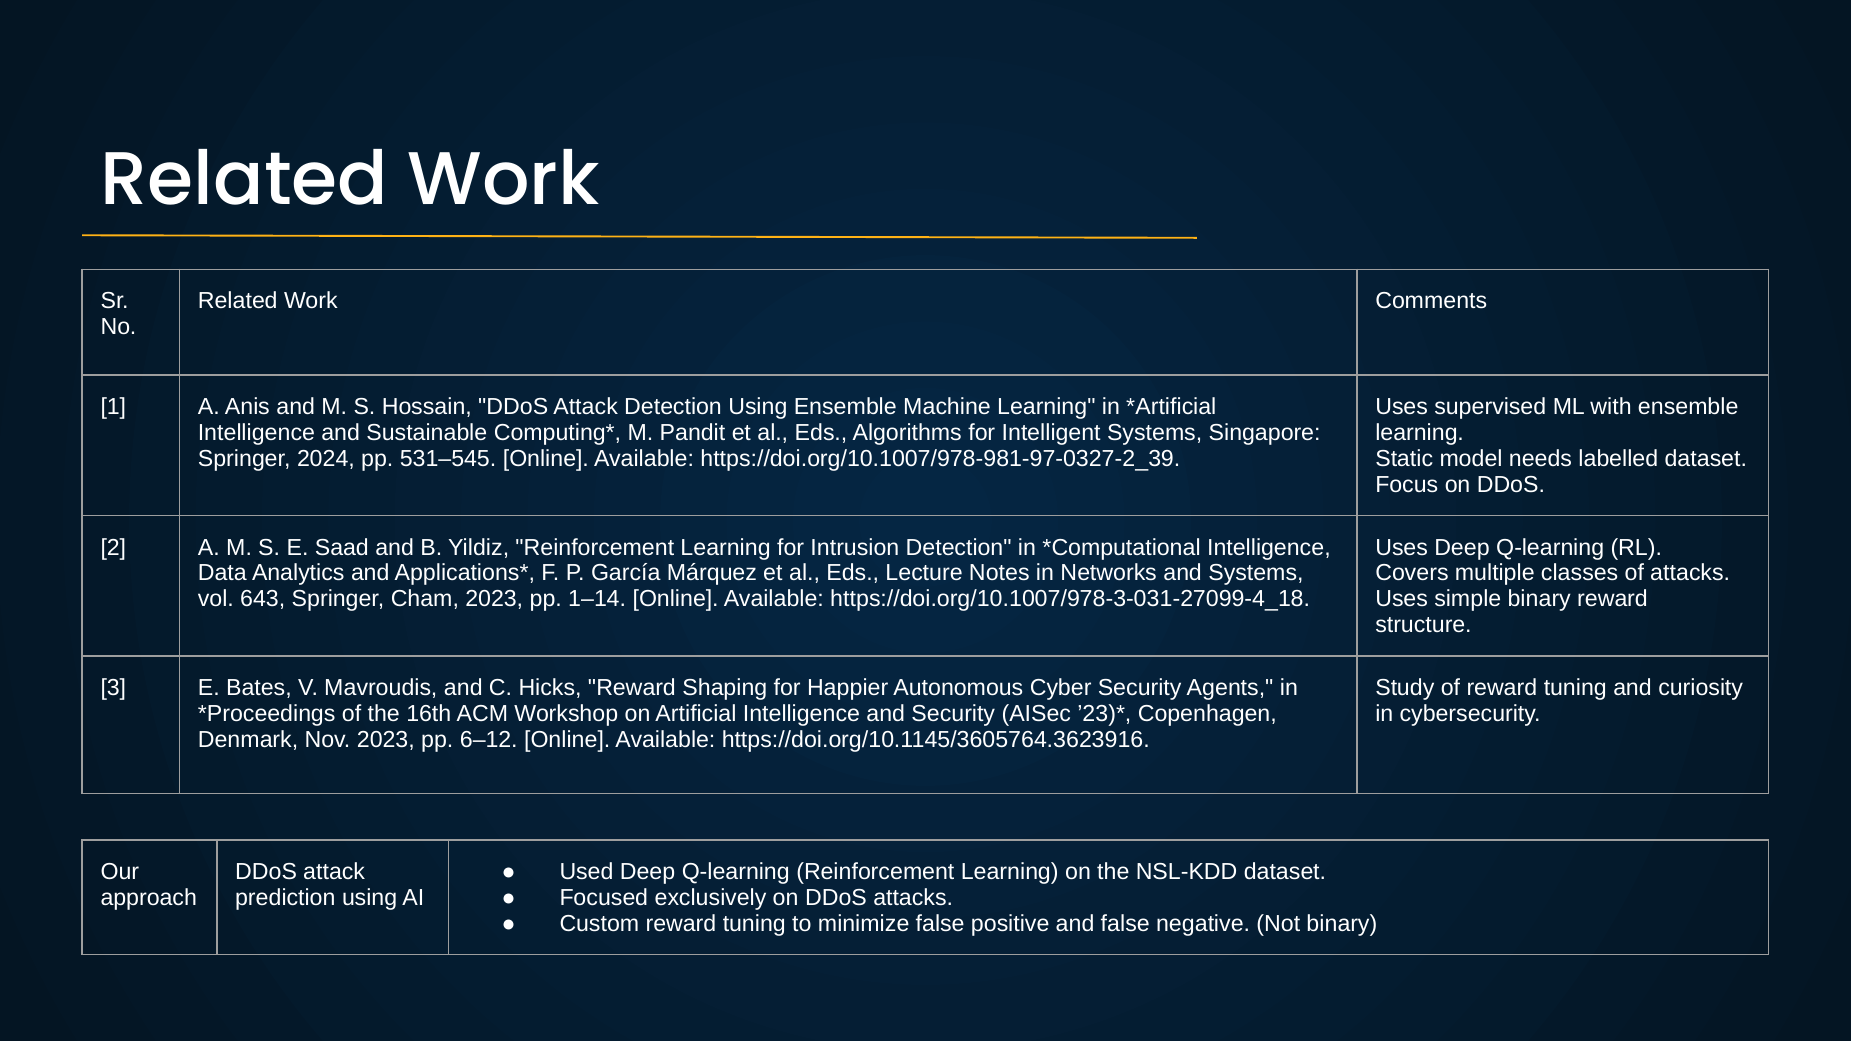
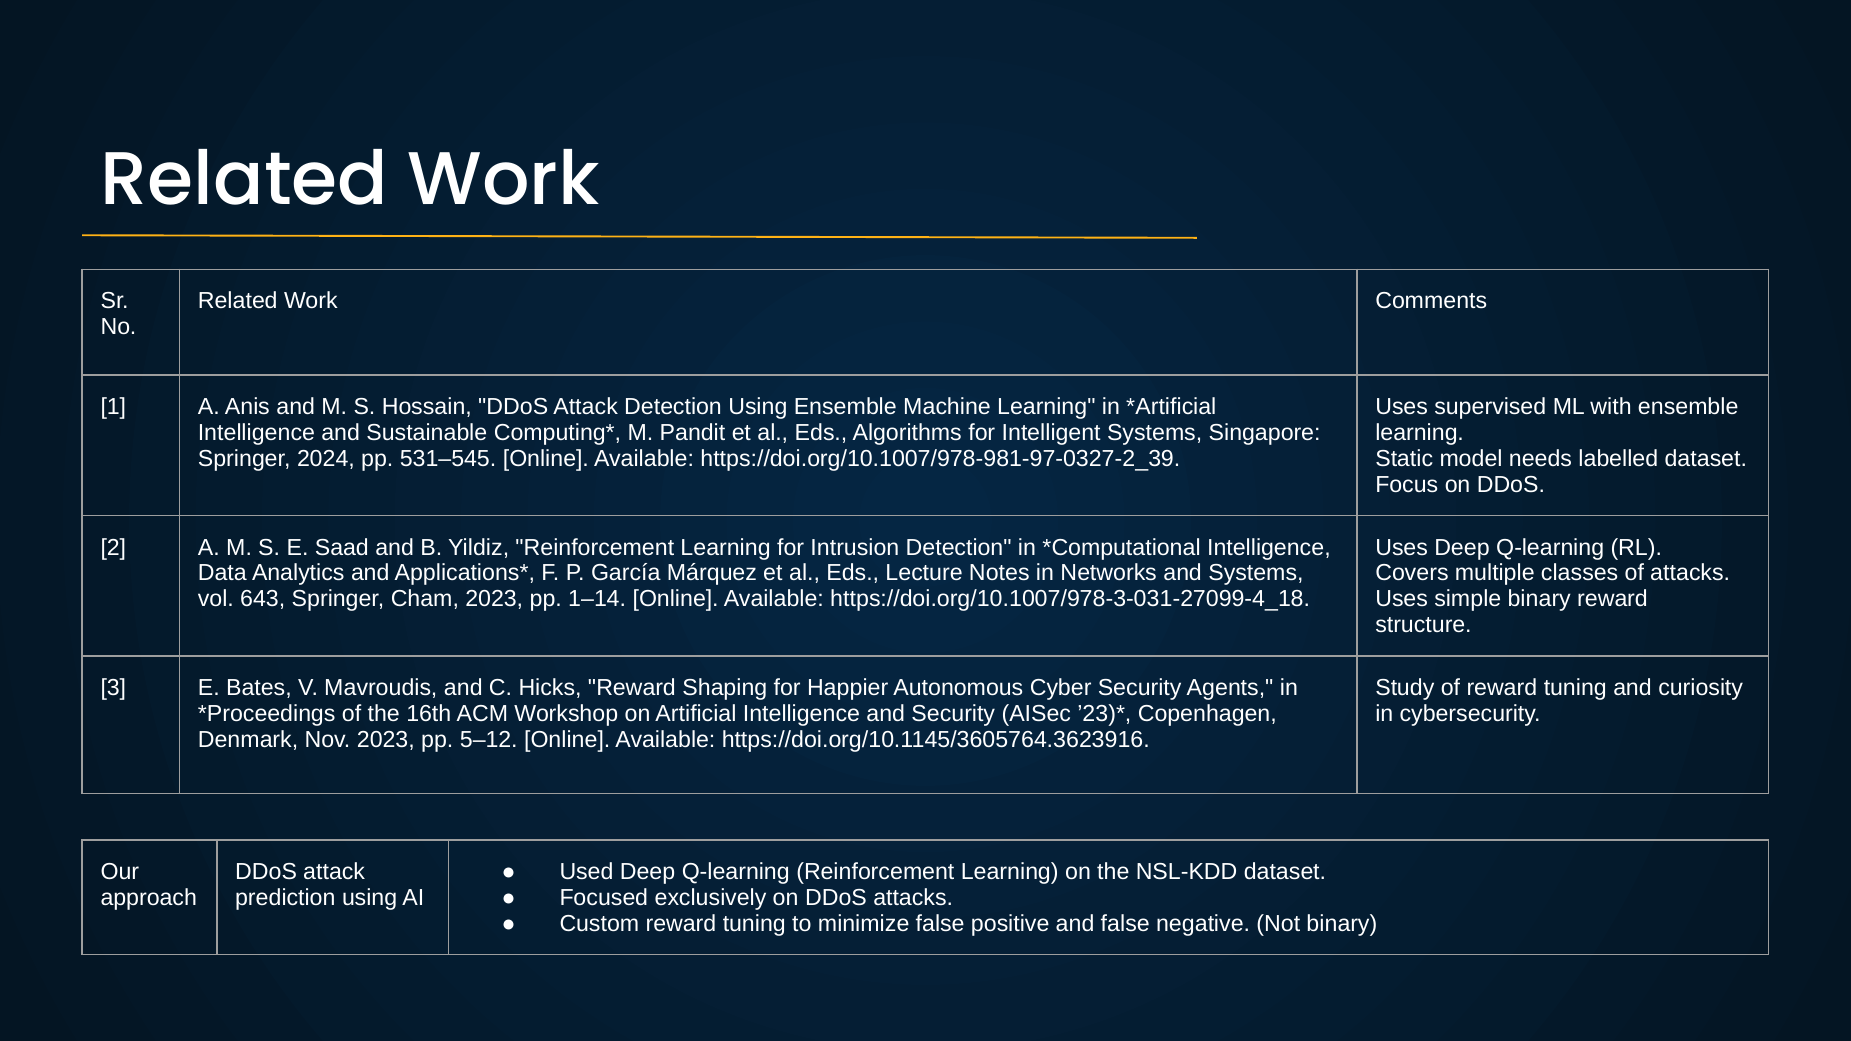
6–12: 6–12 -> 5–12 (489, 740)
